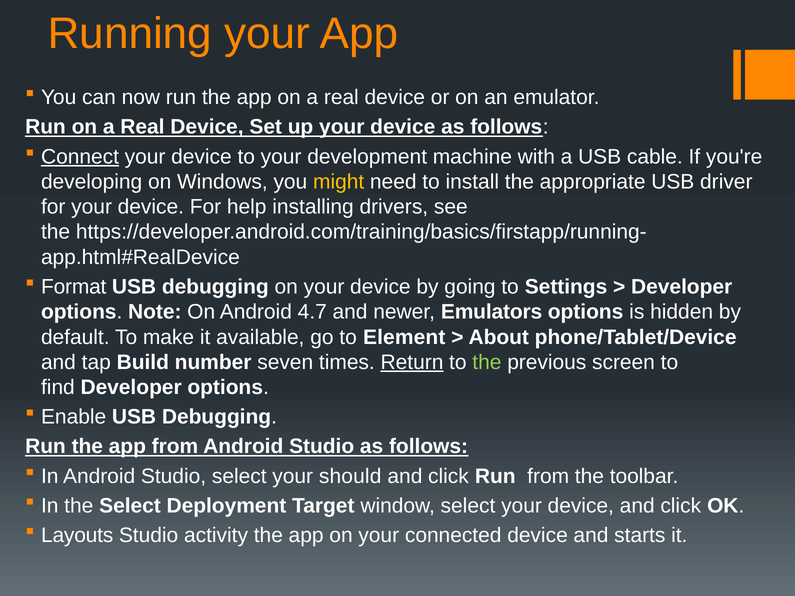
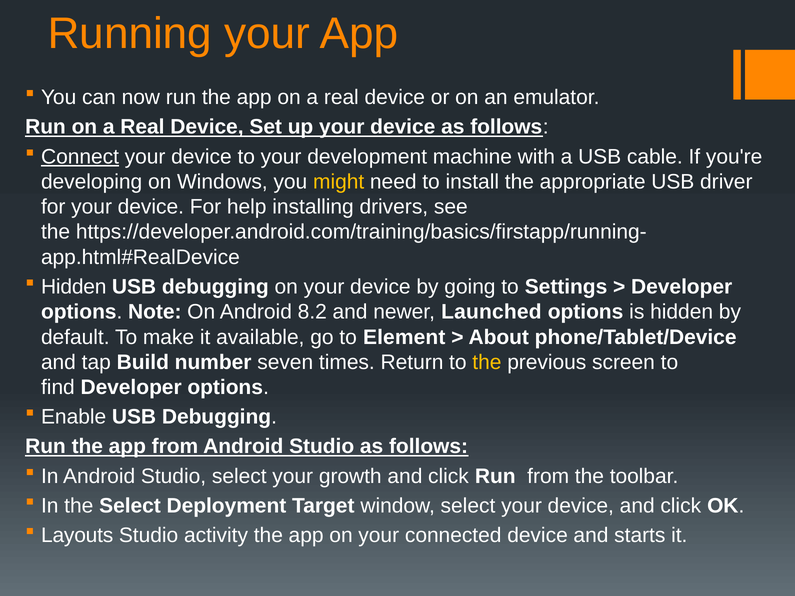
Format: Format -> Hidden (74, 287)
4.7: 4.7 -> 8.2 (312, 312)
Emulators: Emulators -> Launched (491, 312)
Return underline: present -> none (412, 362)
the colour: light green -> yellow (487, 362)
should: should -> growth (350, 476)
